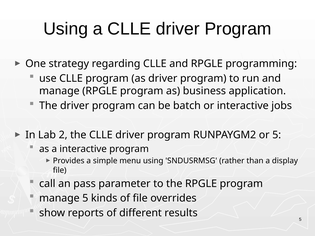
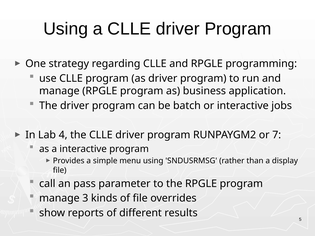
2: 2 -> 4 (63, 135)
or 5: 5 -> 7 (277, 135)
manage 5: 5 -> 3 (85, 198)
